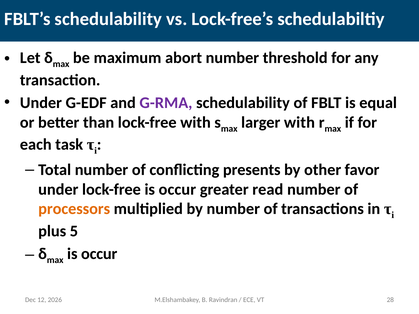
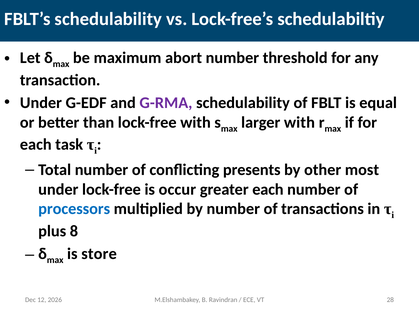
favor: favor -> most (362, 170)
greater read: read -> each (268, 190)
processors colour: orange -> blue (74, 209)
5: 5 -> 8 (74, 231)
occur: occur -> store (99, 254)
